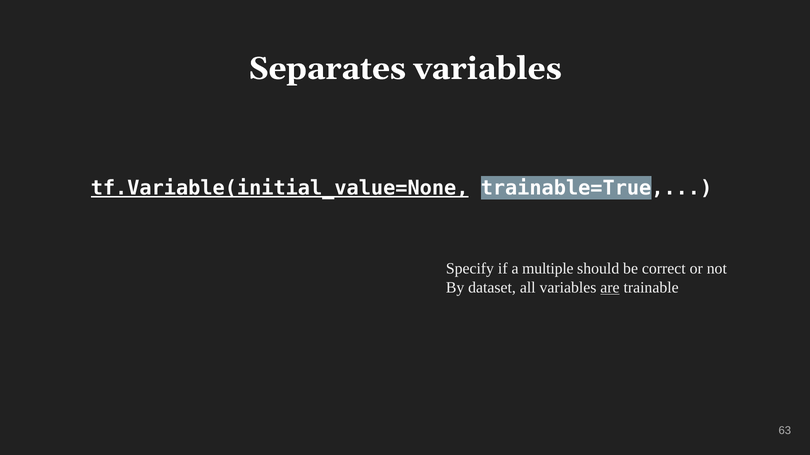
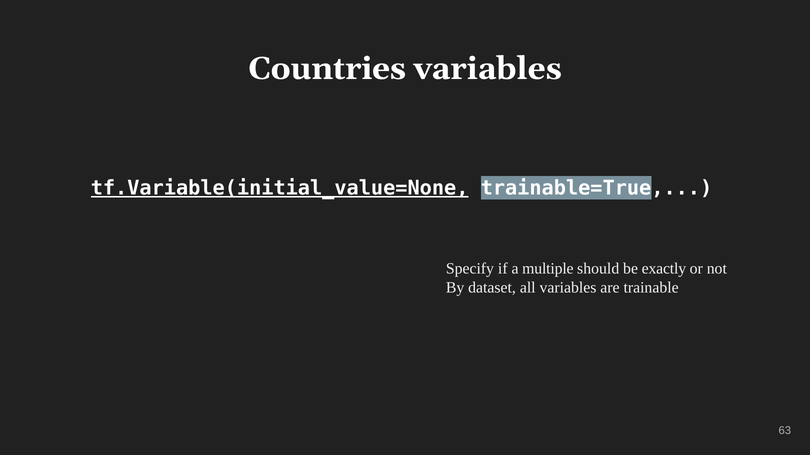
Separates: Separates -> Countries (327, 69)
correct: correct -> exactly (664, 269)
are underline: present -> none (610, 288)
